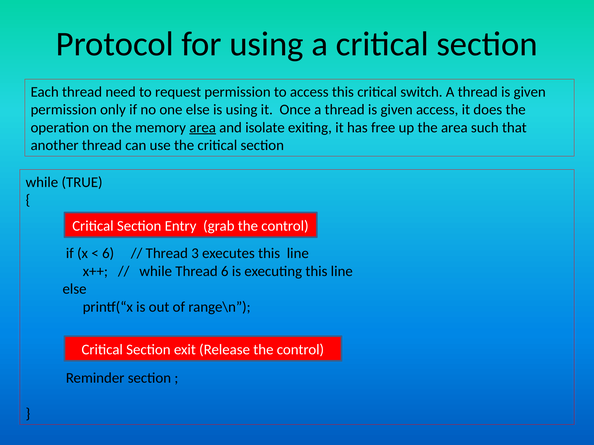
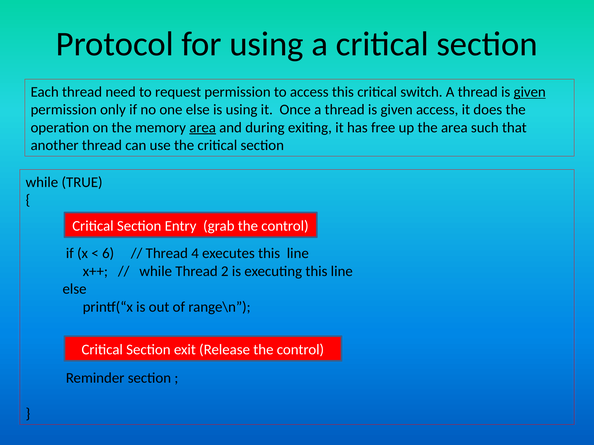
given underline: none -> present (530, 92)
isolate: isolate -> during (265, 128)
3: 3 -> 4 (195, 254)
Thread 6: 6 -> 2 (225, 272)
